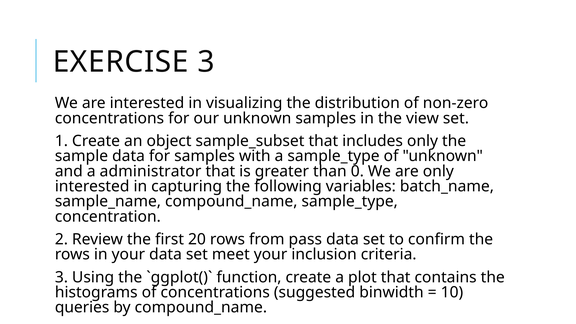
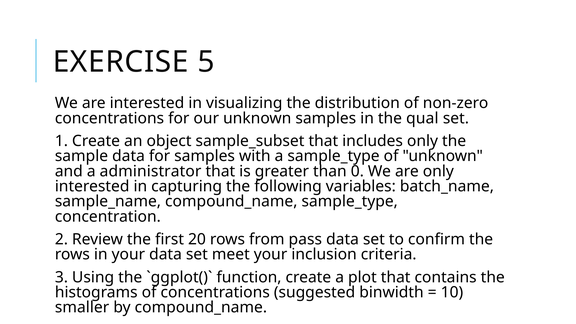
EXERCISE 3: 3 -> 5 (206, 62)
view: view -> qual (422, 118)
queries: queries -> smaller (82, 308)
